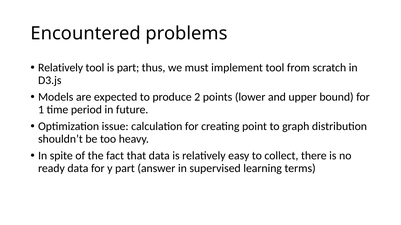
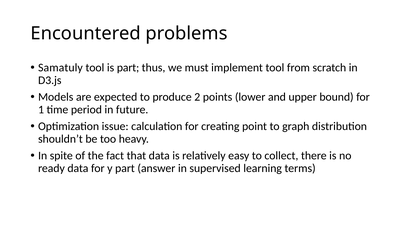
Relatively: Relatively -> Samatuly (60, 68)
